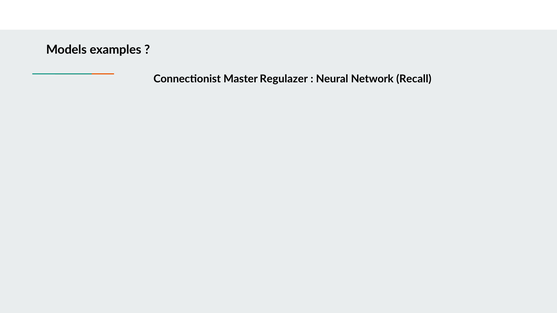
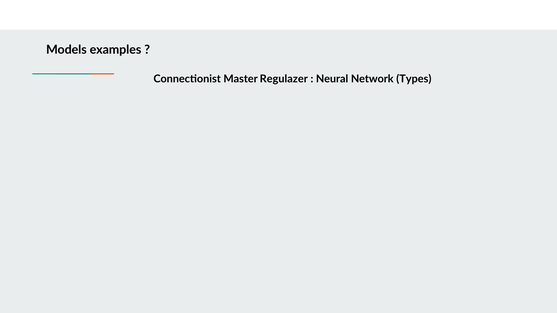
Recall: Recall -> Types (414, 79)
